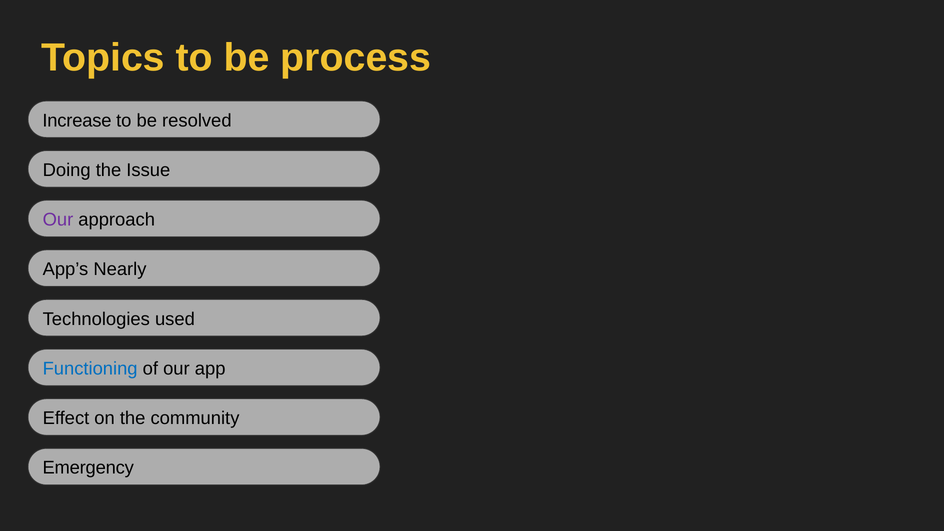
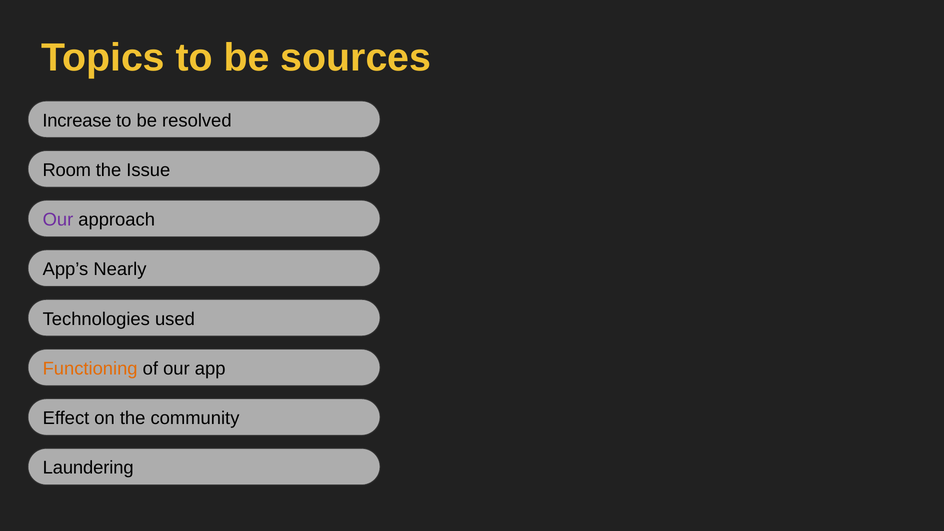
process: process -> sources (356, 58)
Doing: Doing -> Room (67, 170)
Functioning colour: blue -> orange (90, 369)
Emergency: Emergency -> Laundering (88, 468)
